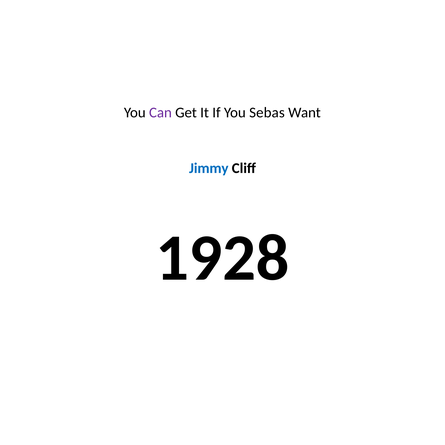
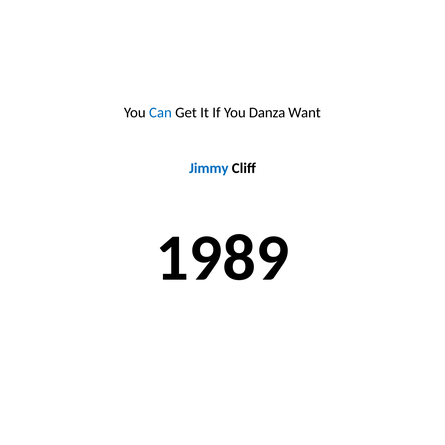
Can colour: purple -> blue (160, 113)
Sebas: Sebas -> Danza (267, 113)
1928: 1928 -> 1989 (222, 258)
